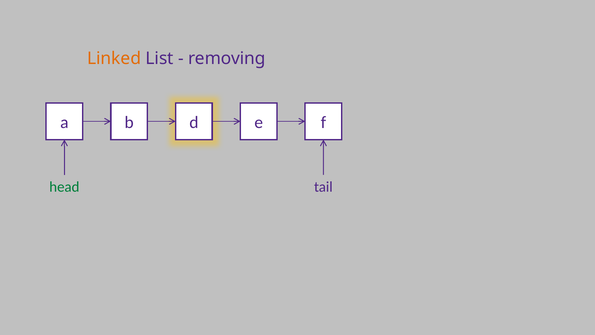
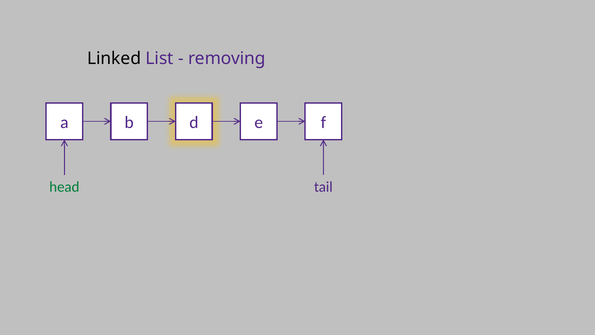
Linked colour: orange -> black (114, 58)
